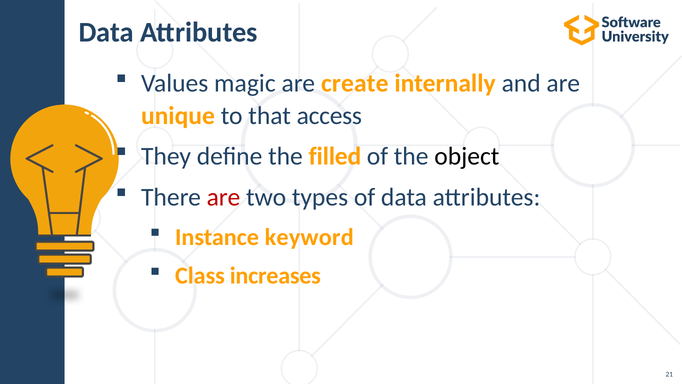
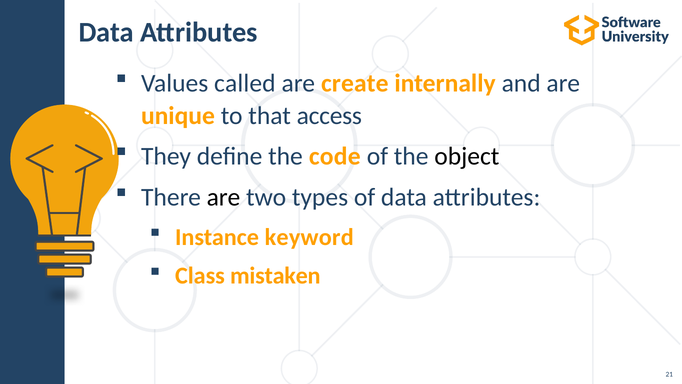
magic: magic -> called (245, 83)
filled: filled -> code (335, 156)
are colour: red -> black (223, 197)
increases: increases -> mistaken (275, 276)
